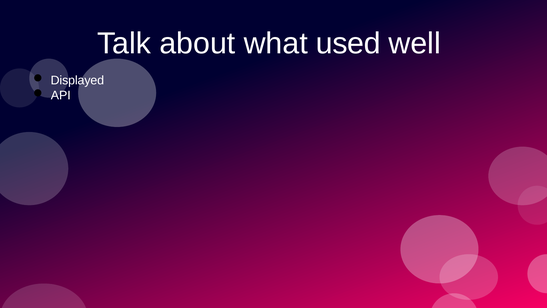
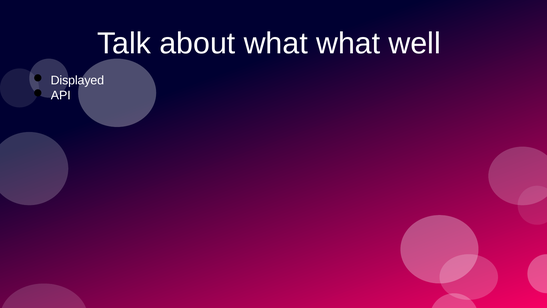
what used: used -> what (348, 44)
